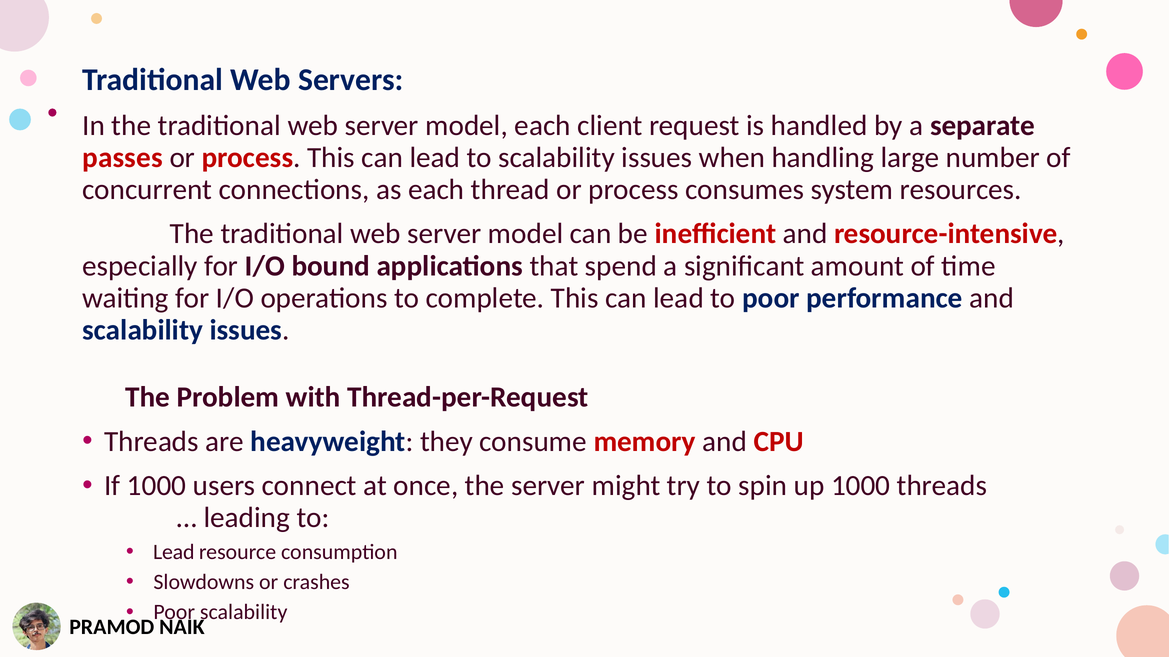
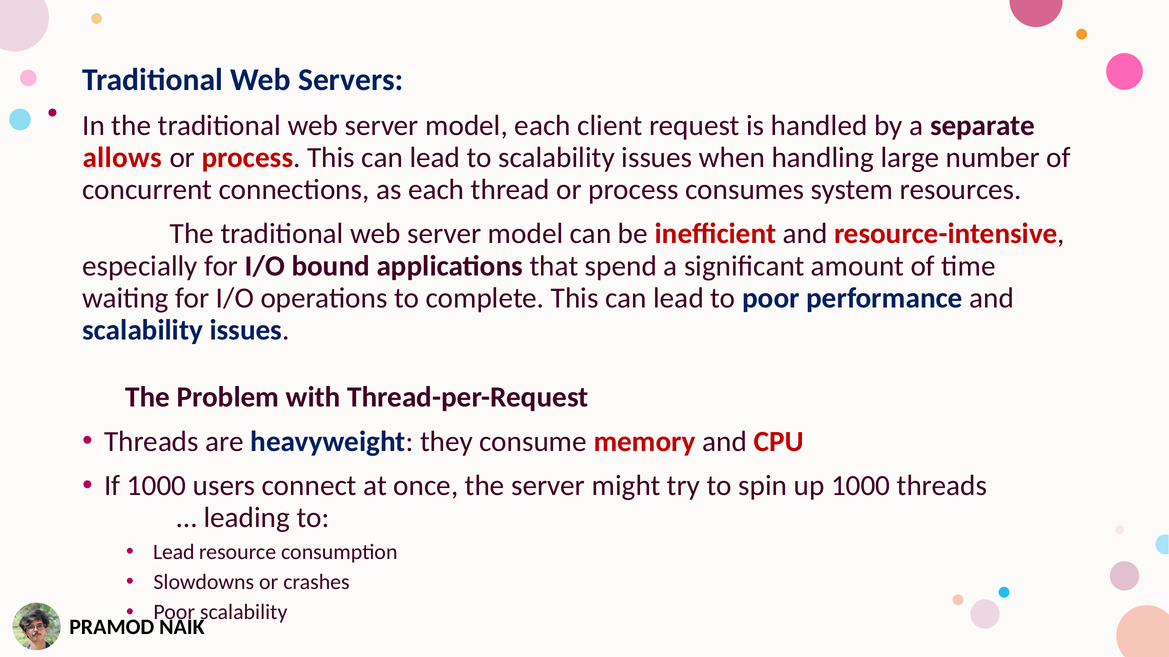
passes: passes -> allows (122, 158)
